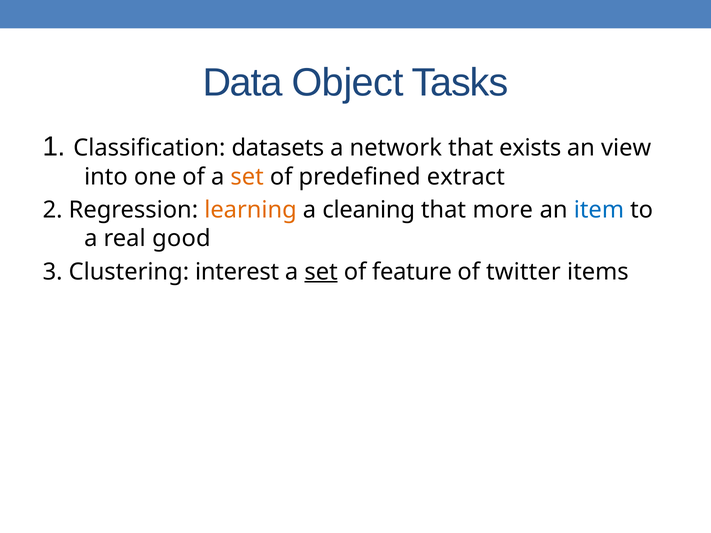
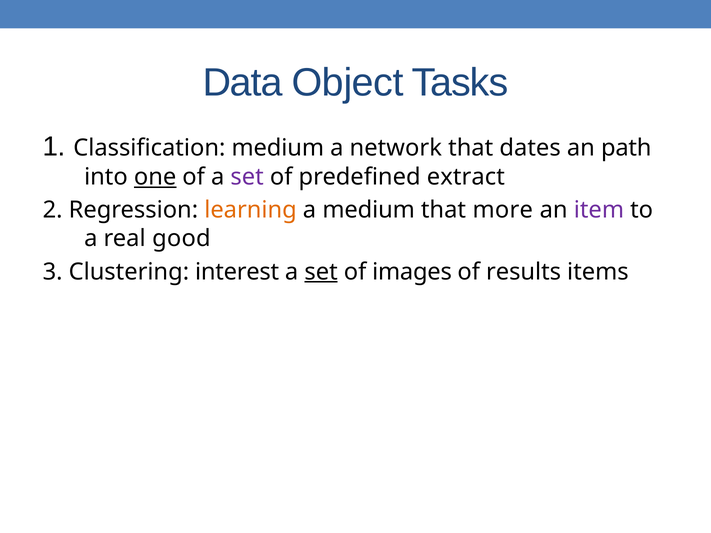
Classification datasets: datasets -> medium (278, 148)
exists: exists -> dates (530, 148)
view: view -> path (626, 148)
one underline: none -> present (155, 177)
set colour: orange -> purple (247, 177)
a cleaning: cleaning -> medium (369, 210)
item colour: blue -> purple (599, 210)
feature: feature -> images (412, 272)
twitter: twitter -> results (524, 272)
